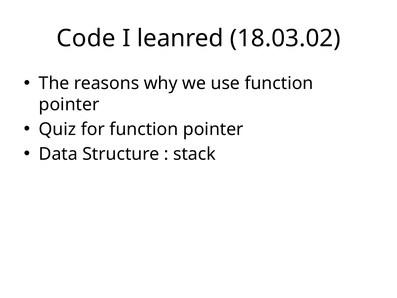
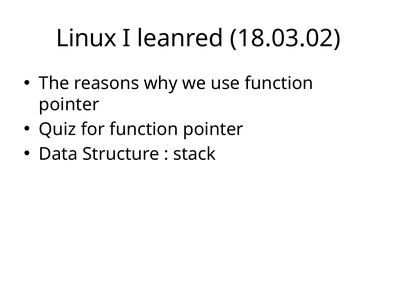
Code: Code -> Linux (86, 38)
